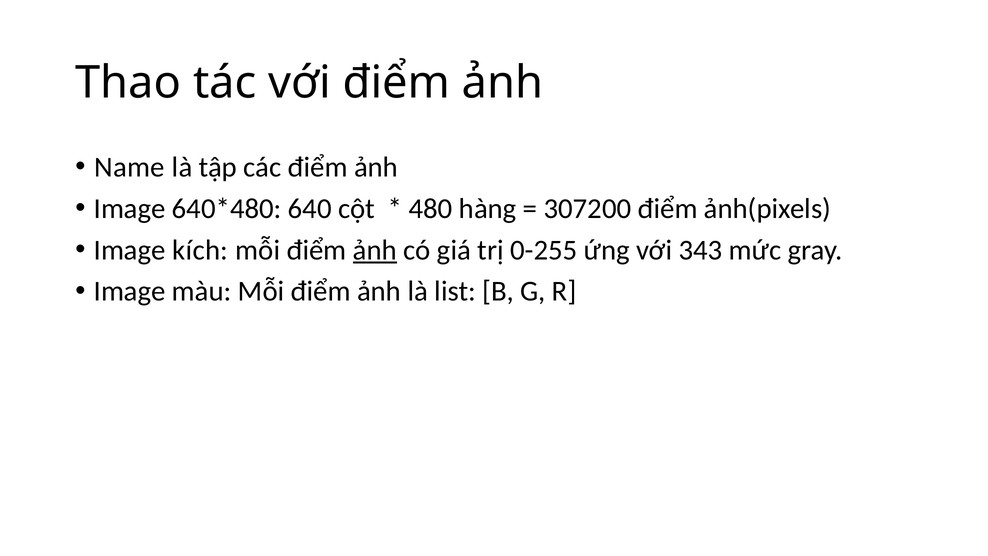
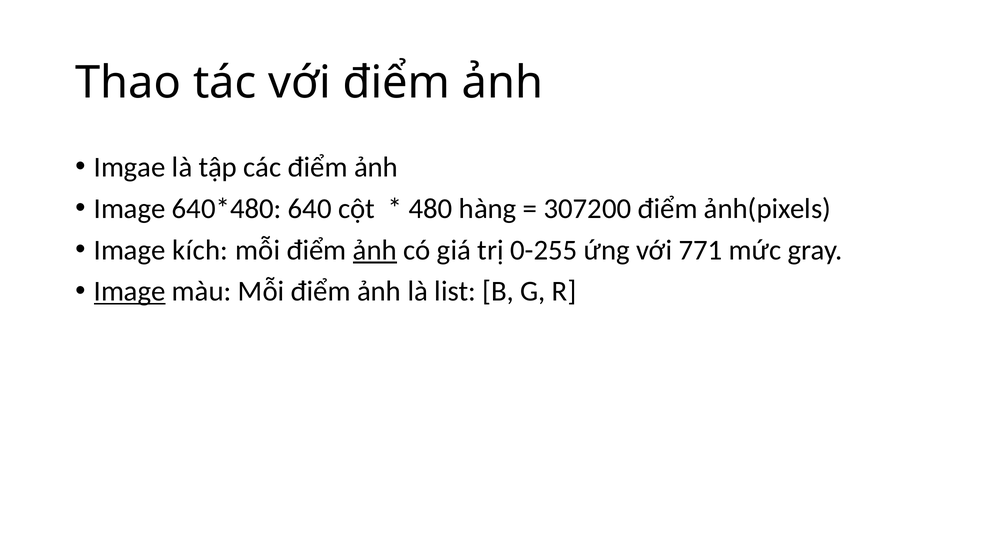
Name: Name -> Imgae (130, 167)
343: 343 -> 771 (701, 250)
Image underline: none -> present (130, 291)
